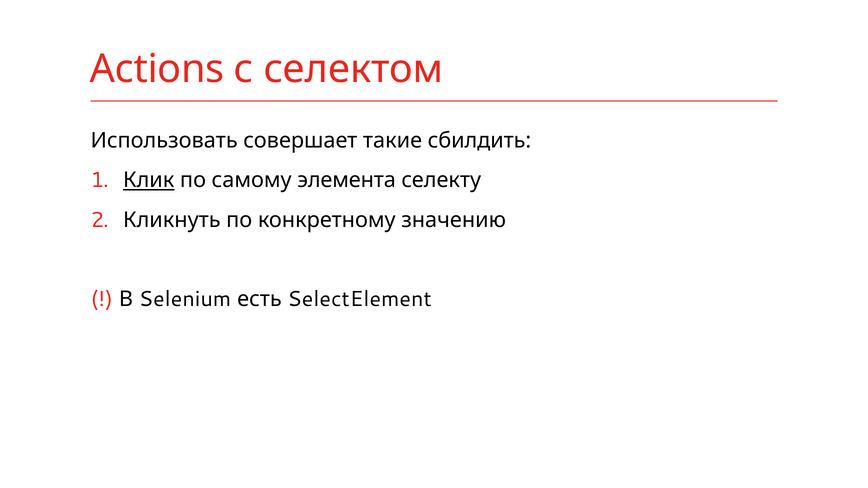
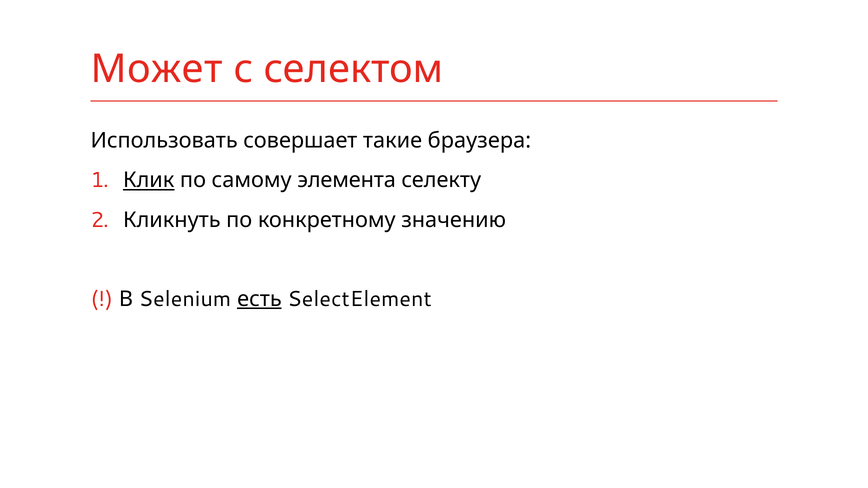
Actions: Actions -> Может (157, 69)
сбилдить: сбилдить -> браузера (479, 141)
есть underline: none -> present (259, 299)
